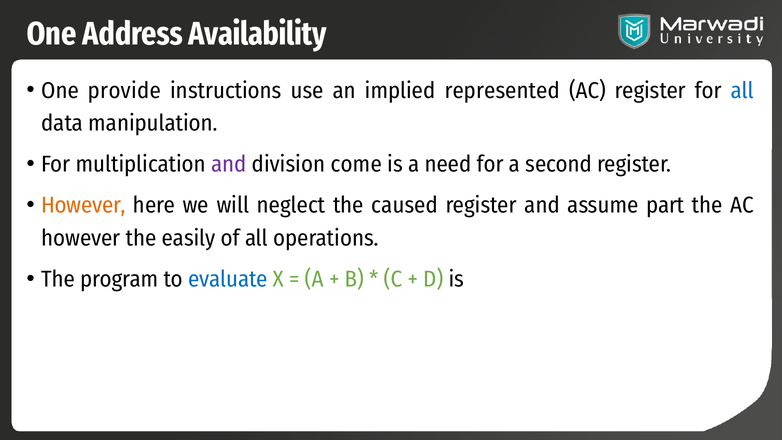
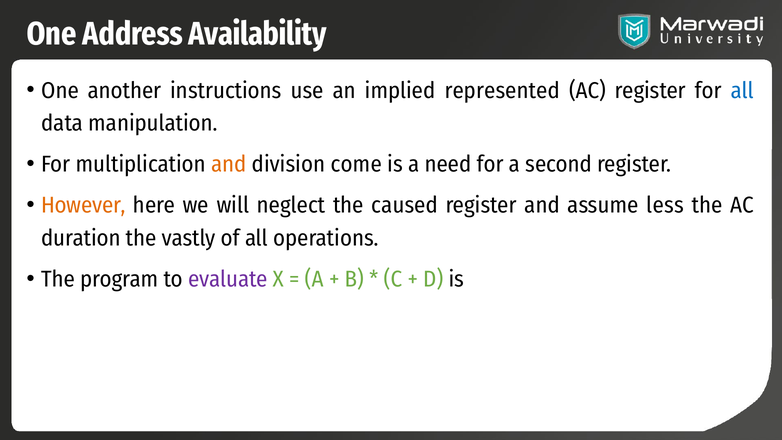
provide: provide -> another (125, 90)
and colour: purple -> orange (229, 164)
part: part -> less (665, 205)
however: however -> duration (81, 238)
easily: easily -> vastly (189, 238)
evaluate colour: blue -> purple (228, 279)
